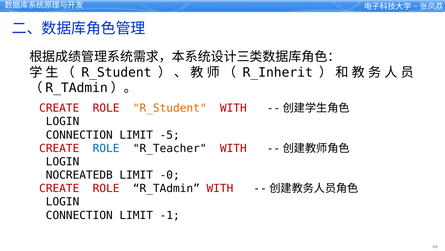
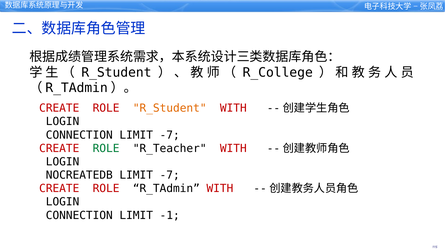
R_Inherit: R_Inherit -> R_College (278, 72)
CONNECTION LIMIT -5: -5 -> -7 (170, 135)
ROLE colour: blue -> green (106, 148)
-0: -0 -> -7 (170, 175)
